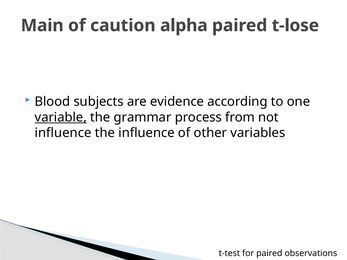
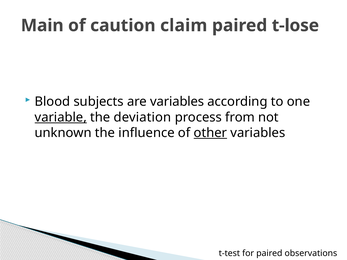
alpha: alpha -> claim (184, 26)
are evidence: evidence -> variables (177, 102)
grammar: grammar -> deviation (142, 117)
influence: influence -> unknown (63, 133)
other underline: none -> present (210, 133)
